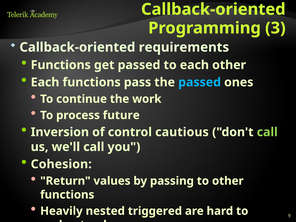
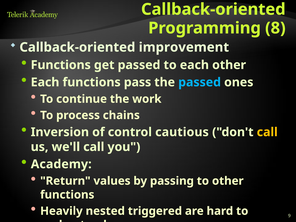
3: 3 -> 8 (275, 28)
requirements: requirements -> improvement (184, 47)
future: future -> chains (121, 115)
call colour: light green -> yellow (267, 132)
Cohesion: Cohesion -> Academy (61, 164)
